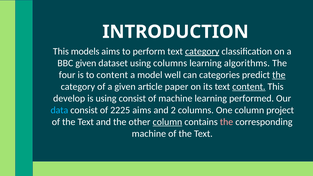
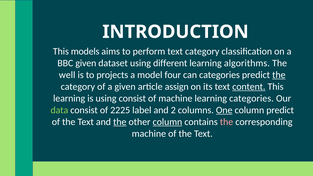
category underline: present -> none (202, 51)
using columns: columns -> different (170, 63)
four: four -> well (67, 75)
to content: content -> projects (112, 75)
well: well -> four (173, 75)
paper: paper -> assign (177, 87)
develop: develop -> learning (69, 98)
learning performed: performed -> categories (251, 98)
data colour: light blue -> light green (59, 110)
2225 aims: aims -> label (142, 110)
One underline: none -> present (224, 110)
column project: project -> predict (280, 110)
the underline: none -> present (120, 122)
